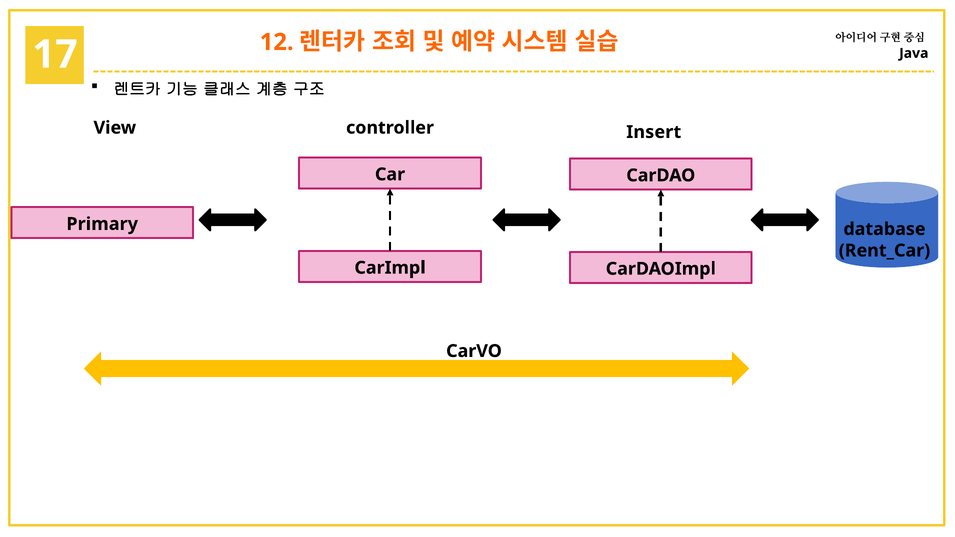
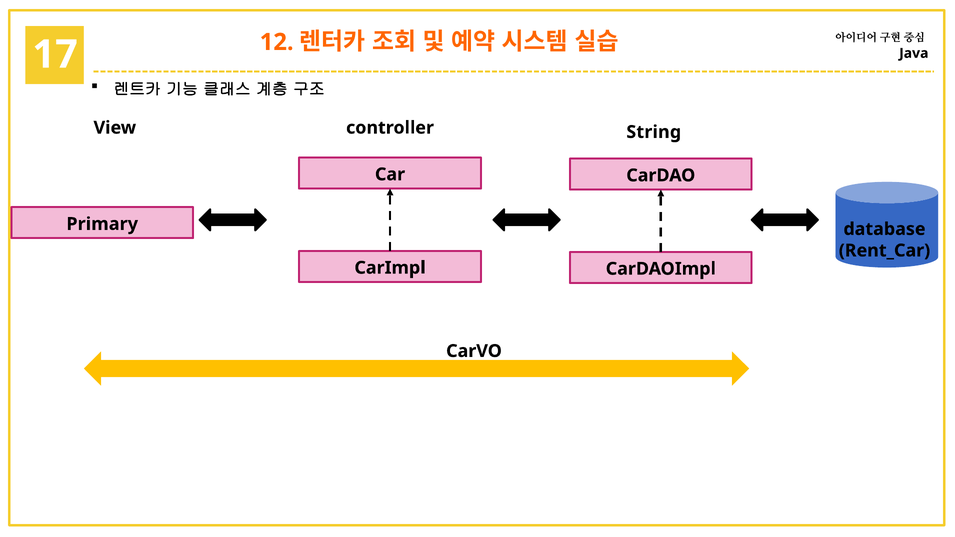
Insert: Insert -> String (654, 132)
